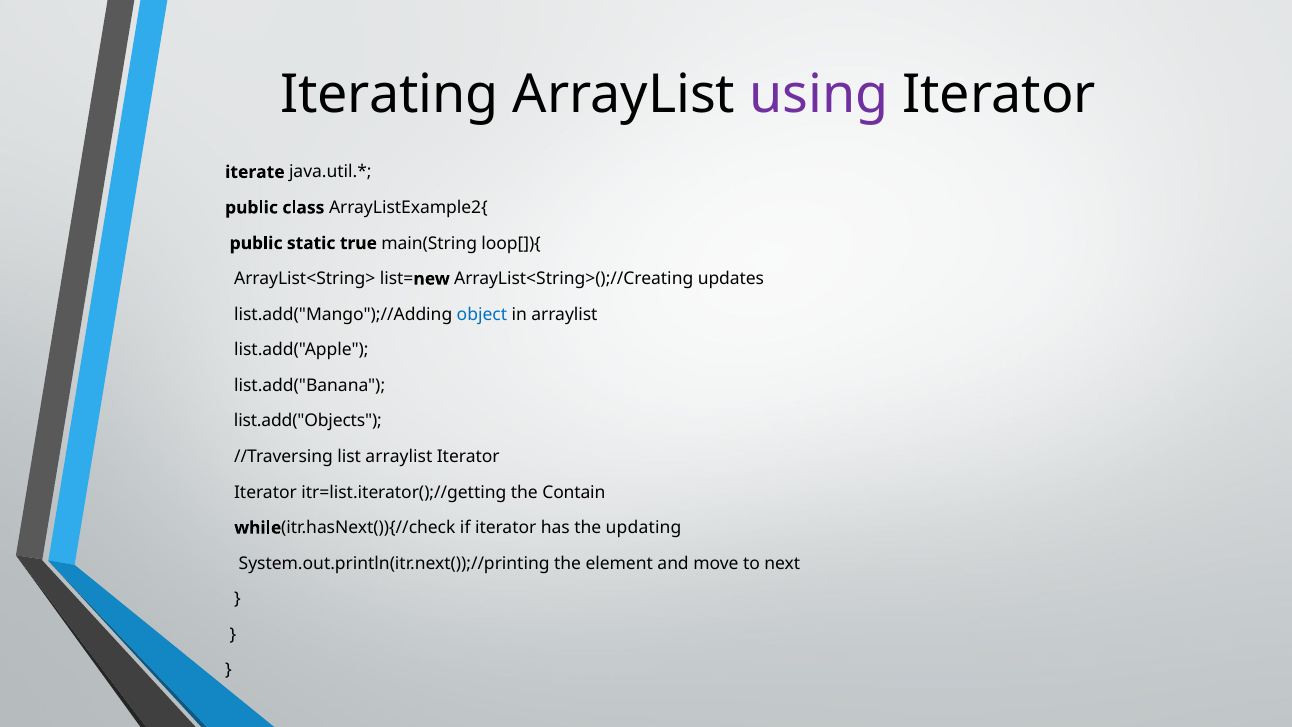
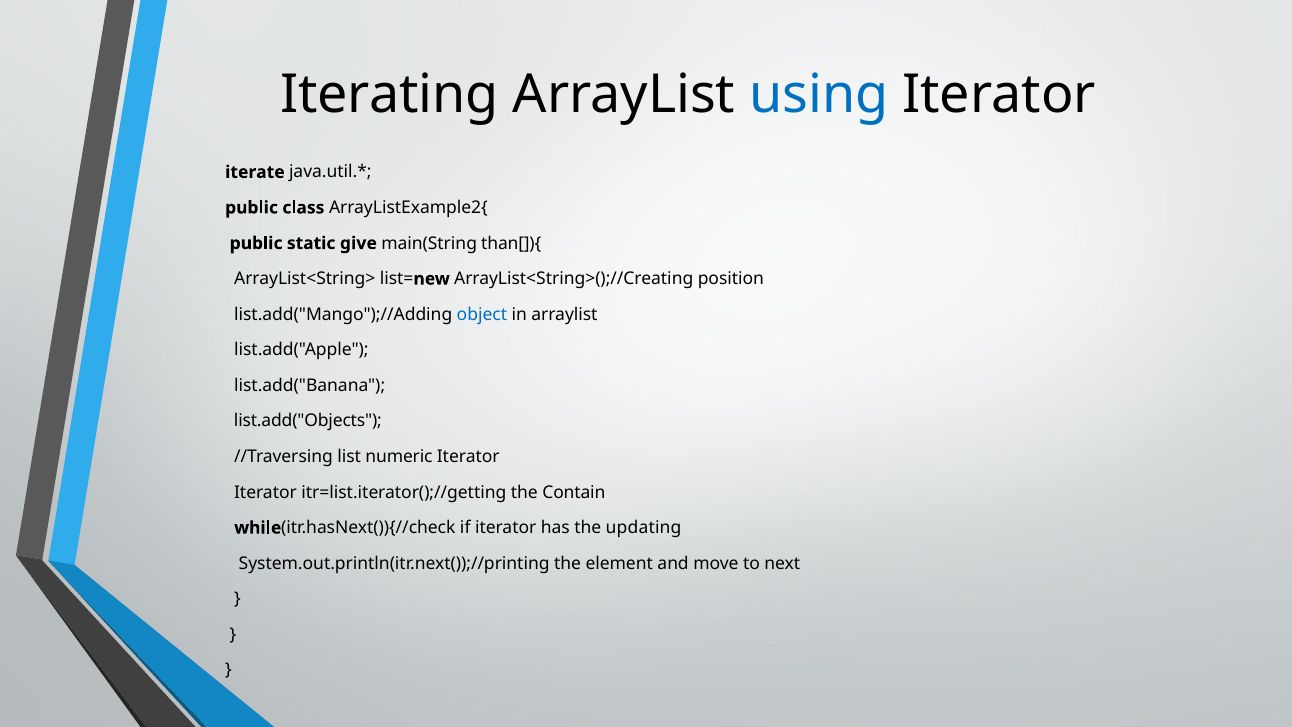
using colour: purple -> blue (819, 95)
true: true -> give (358, 243)
loop[]){: loop[]){ -> than[]){ (511, 243)
updates: updates -> position (731, 279)
list arraylist: arraylist -> numeric (399, 457)
